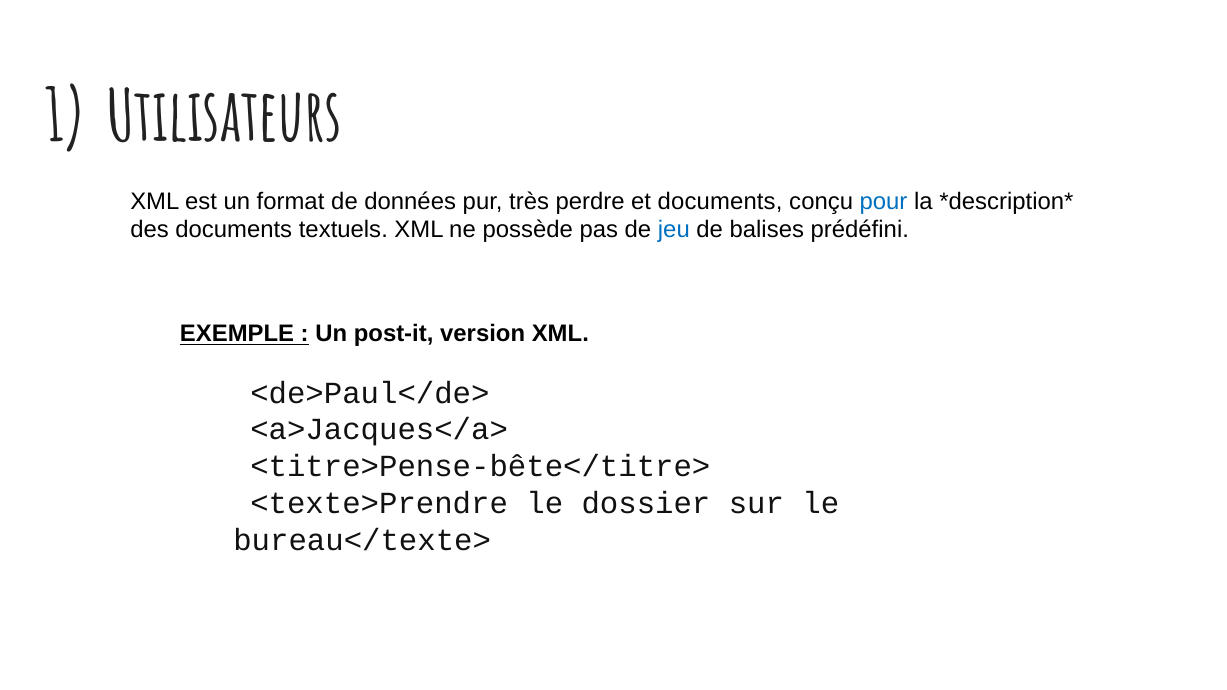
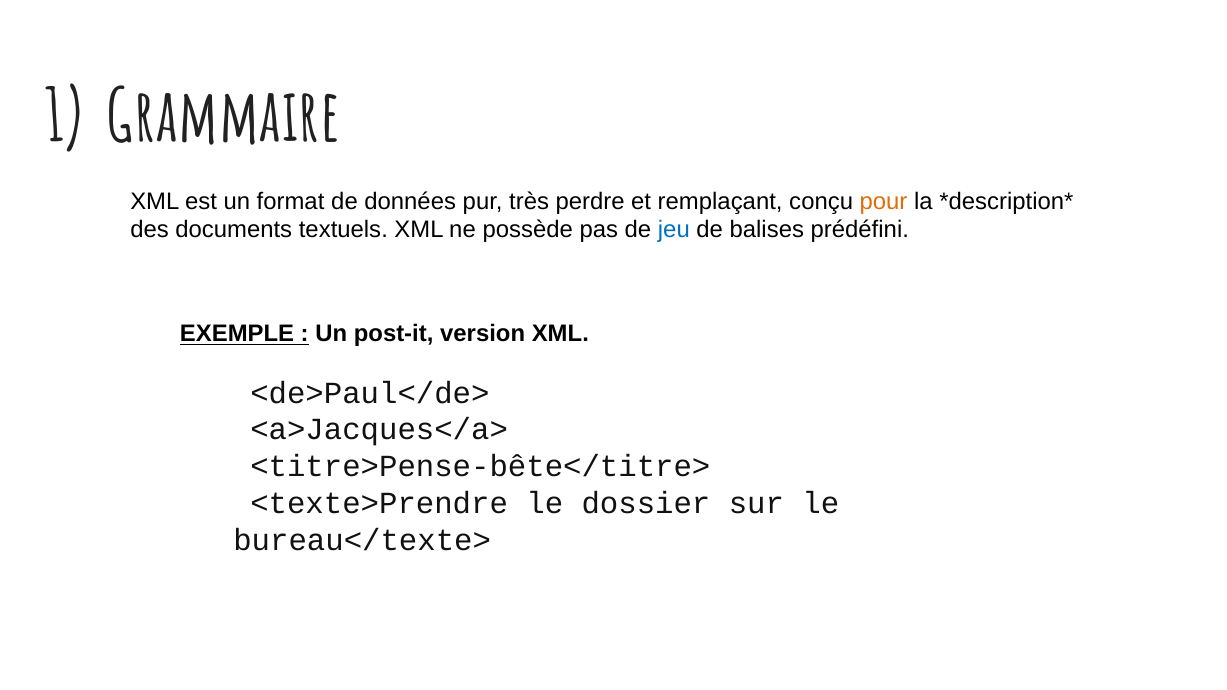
Utilisateurs: Utilisateurs -> Grammaire (224, 118)
et documents: documents -> remplaçant (720, 201)
pour colour: blue -> orange (884, 201)
